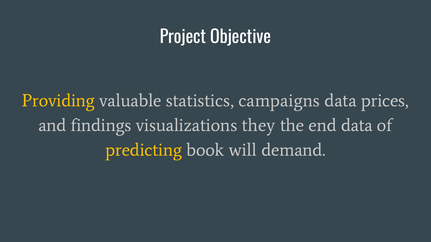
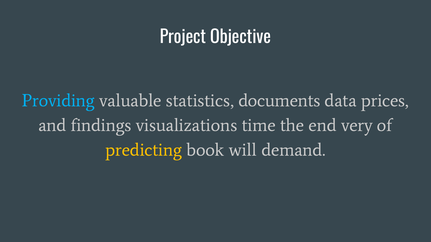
Providing colour: yellow -> light blue (58, 101)
campaigns: campaigns -> documents (279, 101)
they: they -> time (259, 125)
end data: data -> very (357, 125)
